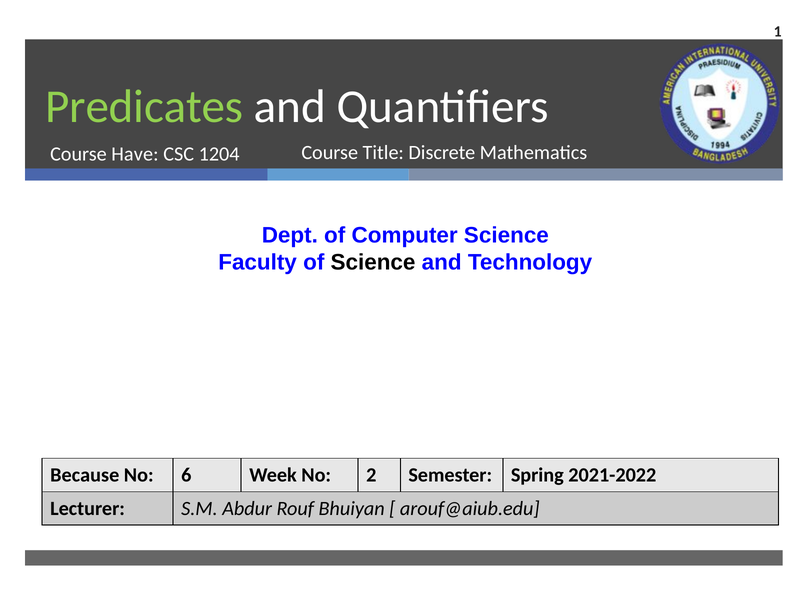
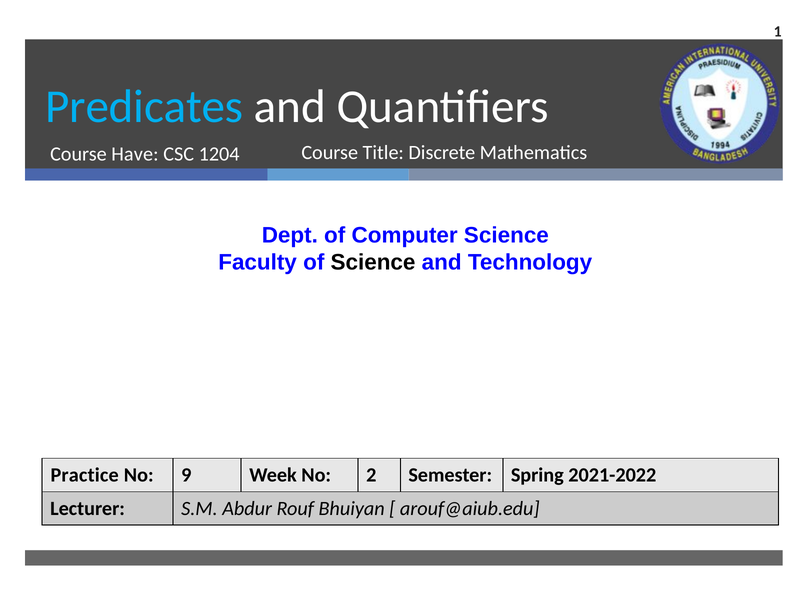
Predicates colour: light green -> light blue (144, 107)
Because: Because -> Practice (85, 475)
6: 6 -> 9 (186, 475)
